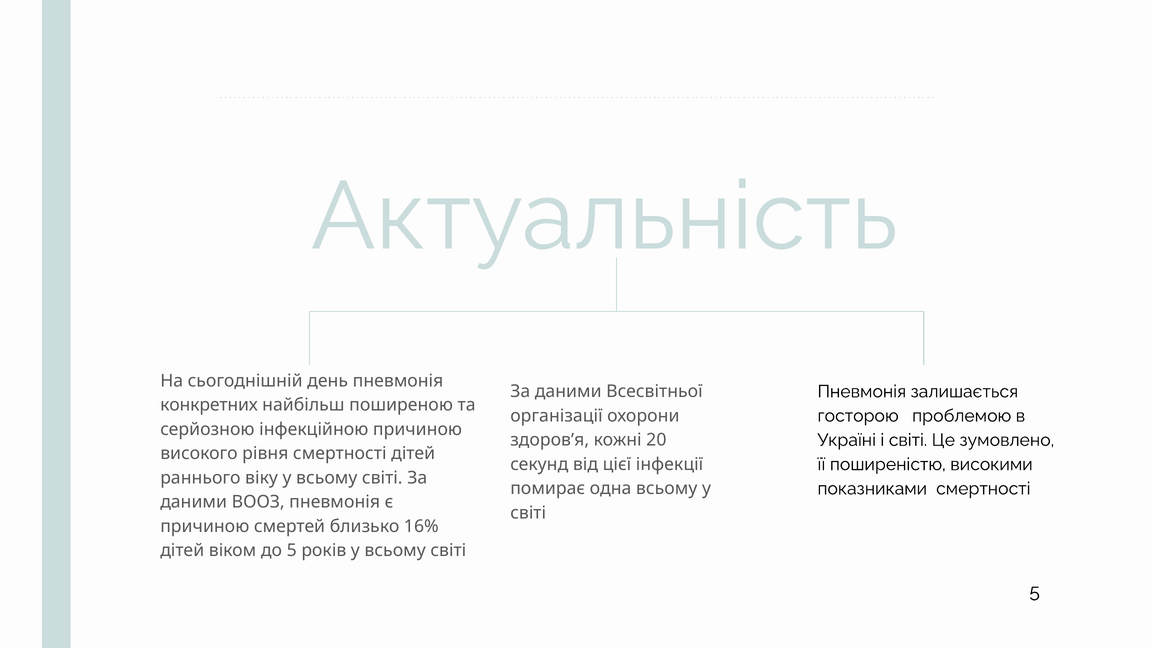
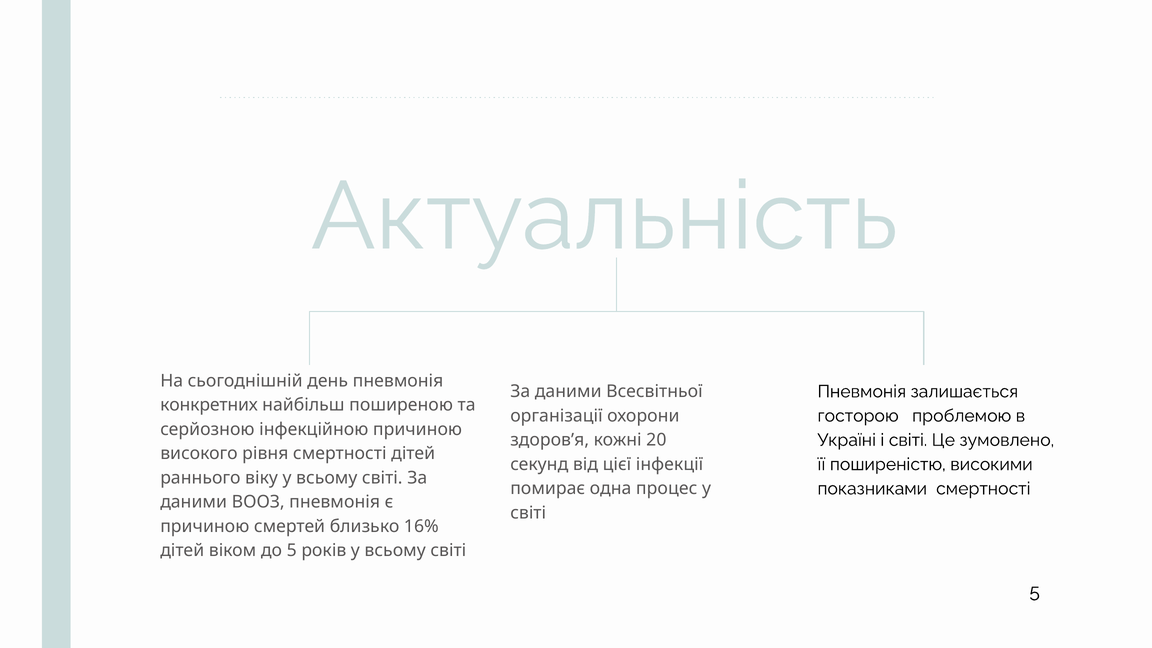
одна всьому: всьому -> процес (667, 489)
